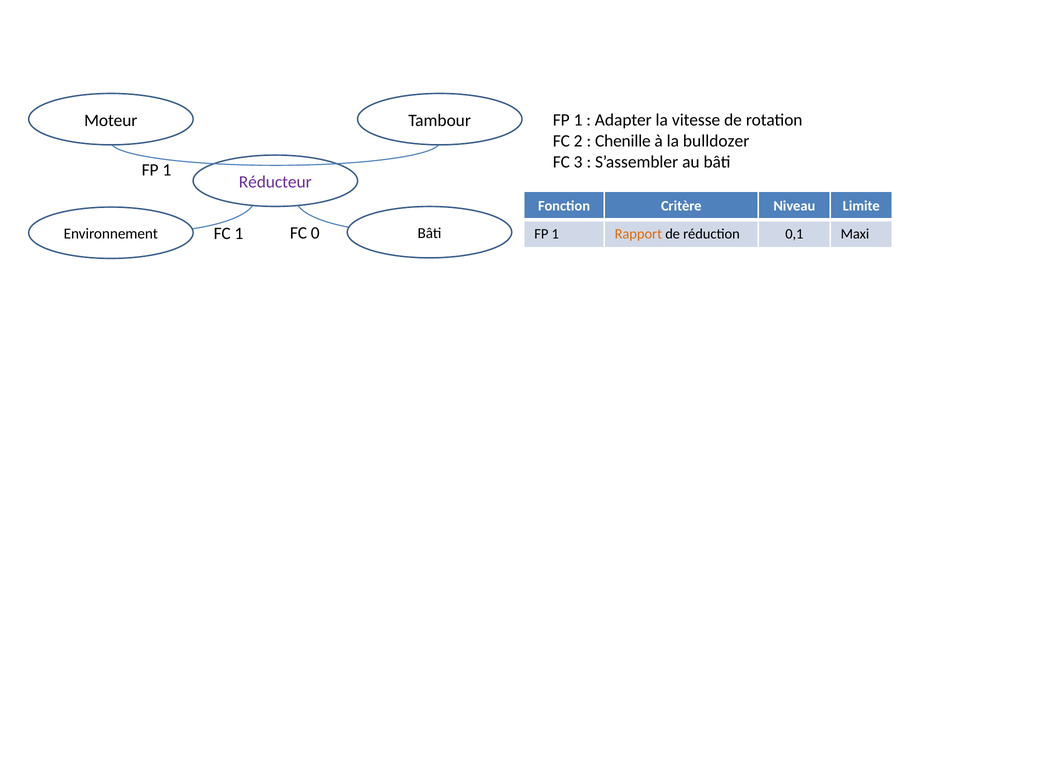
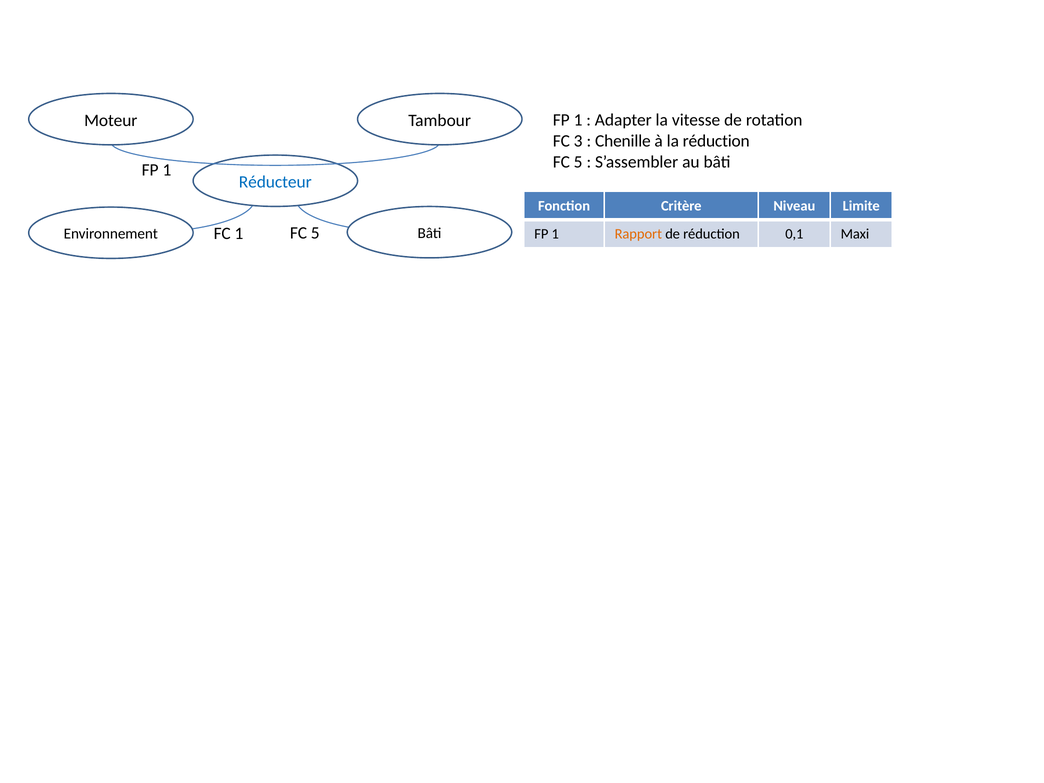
2: 2 -> 3 (578, 141)
la bulldozer: bulldozer -> réduction (716, 141)
3: 3 -> 5 (578, 162)
Réducteur colour: purple -> blue (275, 182)
1 FC 0: 0 -> 5 (315, 233)
